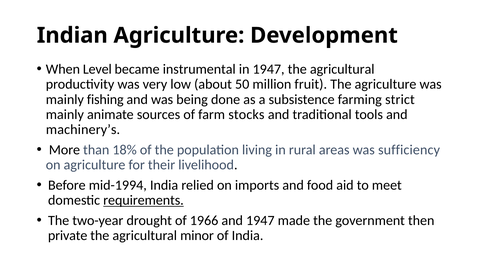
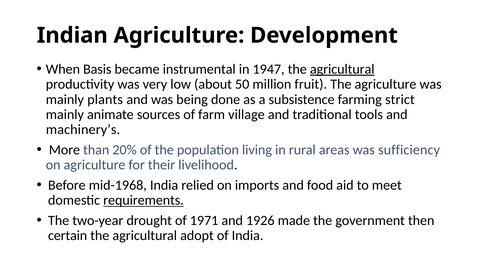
Level: Level -> Basis (97, 69)
agricultural underline: none -> present (342, 69)
fishing: fishing -> plants (105, 99)
stocks: stocks -> village (246, 115)
18%: 18% -> 20% (125, 150)
mid-1994: mid-1994 -> mid-1968 (118, 185)
1966: 1966 -> 1971 (204, 221)
and 1947: 1947 -> 1926 (260, 221)
private: private -> certain (68, 236)
minor: minor -> adopt (197, 236)
